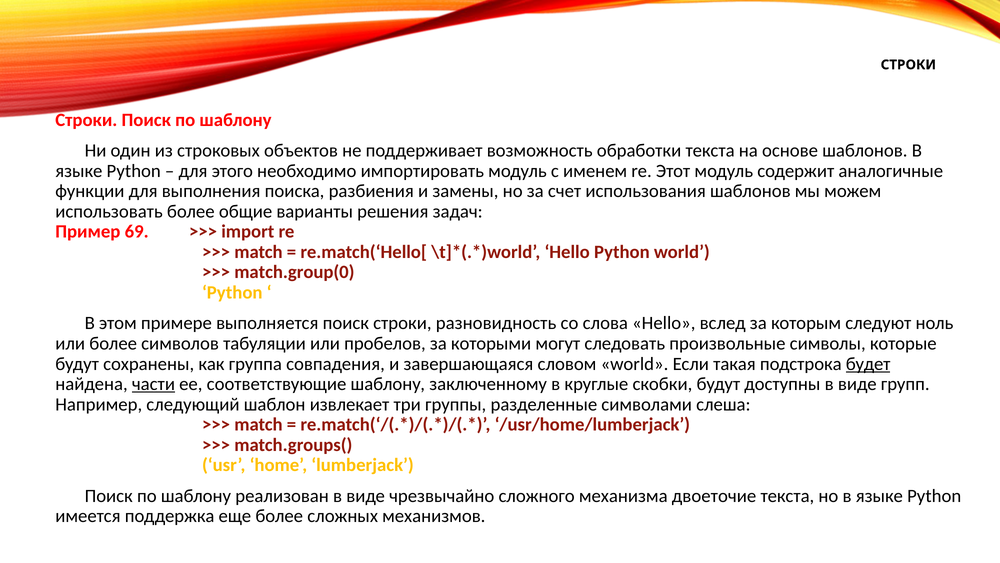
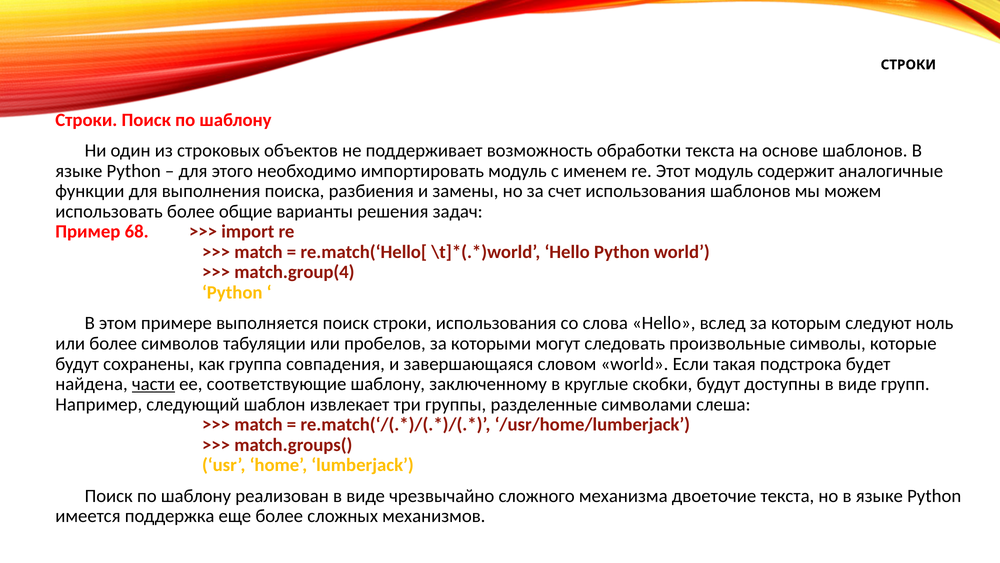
69: 69 -> 68 (137, 232)
match.group(0: match.group(0 -> match.group(4 (294, 272)
строки разновидность: разновидность -> использования (496, 323)
будет underline: present -> none (868, 363)
